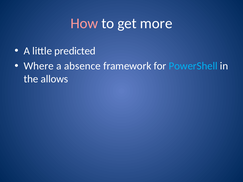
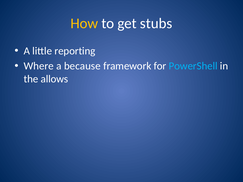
How colour: pink -> yellow (84, 24)
more: more -> stubs (156, 24)
predicted: predicted -> reporting (75, 51)
absence: absence -> because (82, 66)
